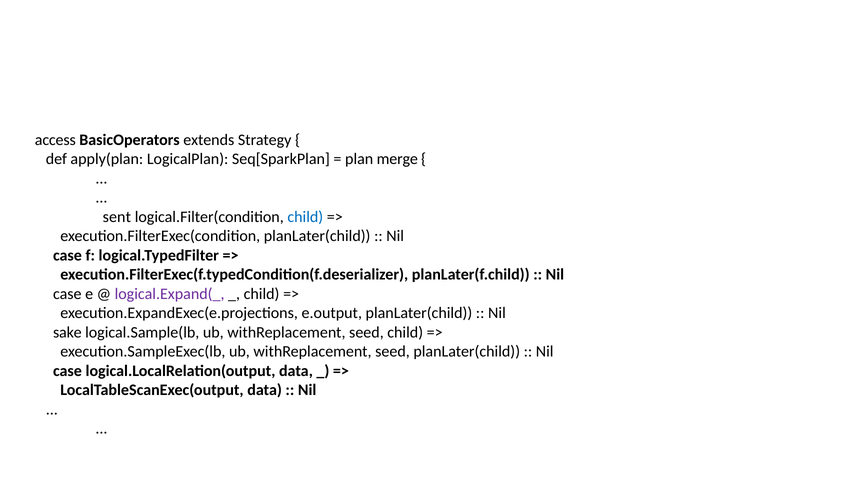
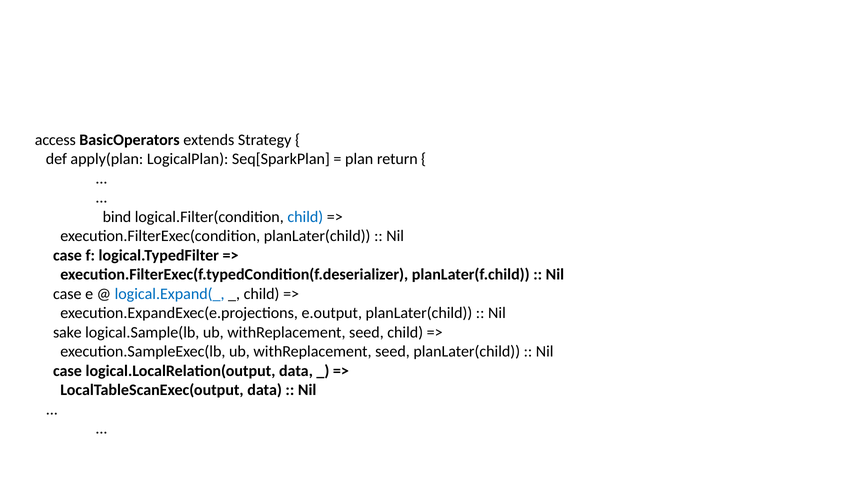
merge: merge -> return (397, 159)
sent: sent -> bind (117, 217)
logical.Expand(_ colour: purple -> blue (170, 294)
